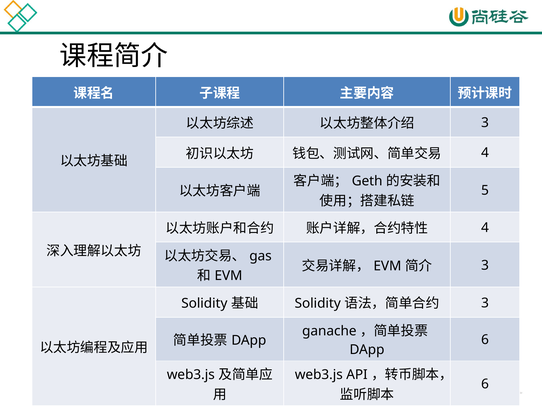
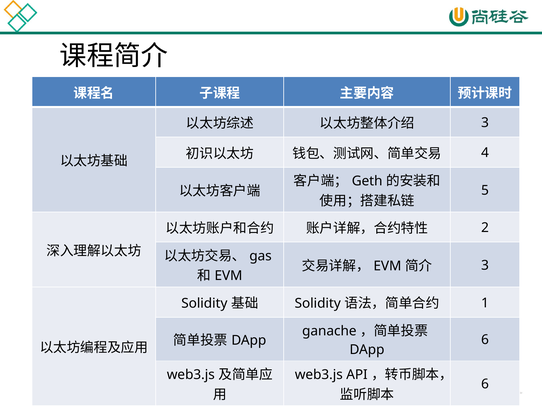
4: 4 -> 2 (485, 228)
3: 3 -> 1 (485, 303)
